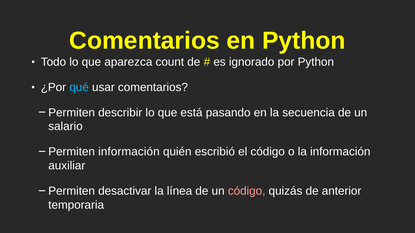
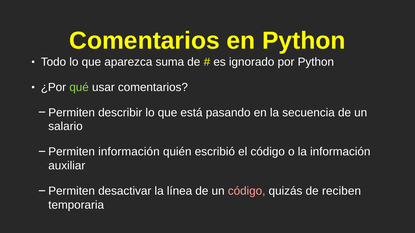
count: count -> suma (170, 62)
qué colour: light blue -> light green (79, 87)
anterior: anterior -> reciben (342, 191)
